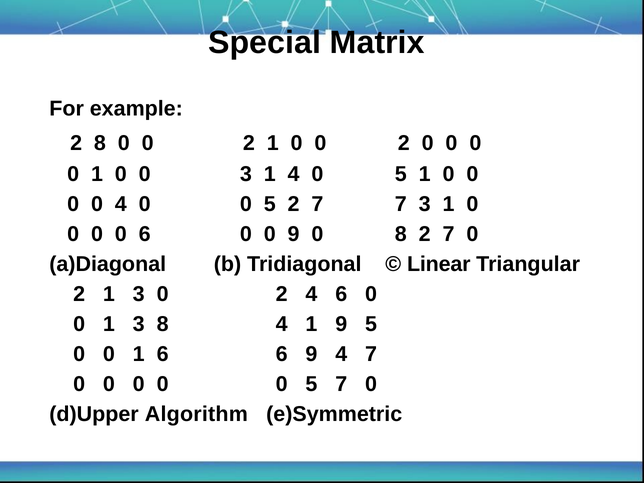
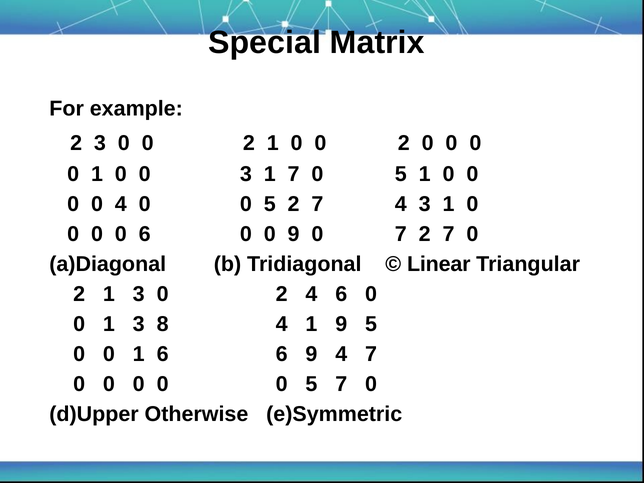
2 8: 8 -> 3 (100, 143)
1 4: 4 -> 7 (294, 174)
7 7: 7 -> 4 (401, 204)
0 8: 8 -> 7 (401, 234)
Algorithm: Algorithm -> Otherwise (196, 414)
